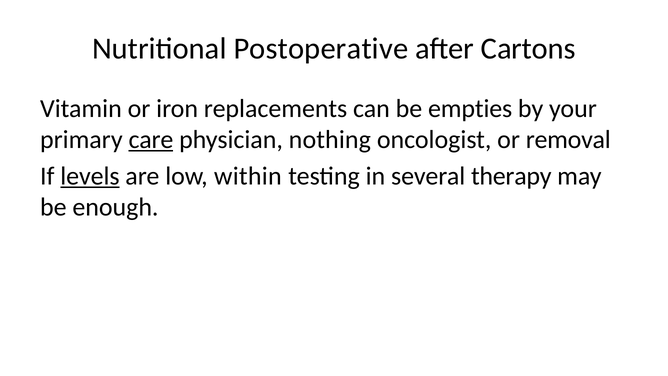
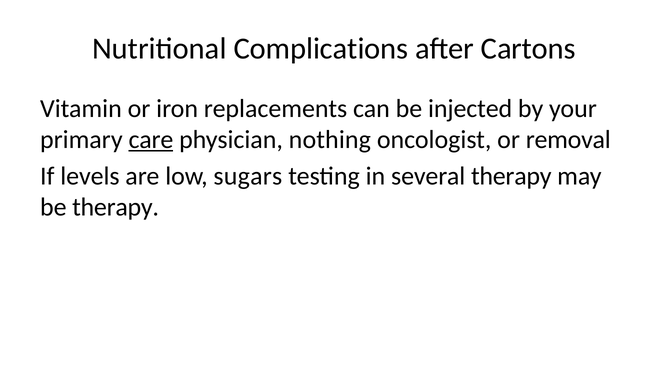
Postoperative: Postoperative -> Complications (321, 48)
empties: empties -> injected (470, 108)
levels underline: present -> none (90, 176)
within: within -> sugars (248, 176)
be enough: enough -> therapy (116, 207)
